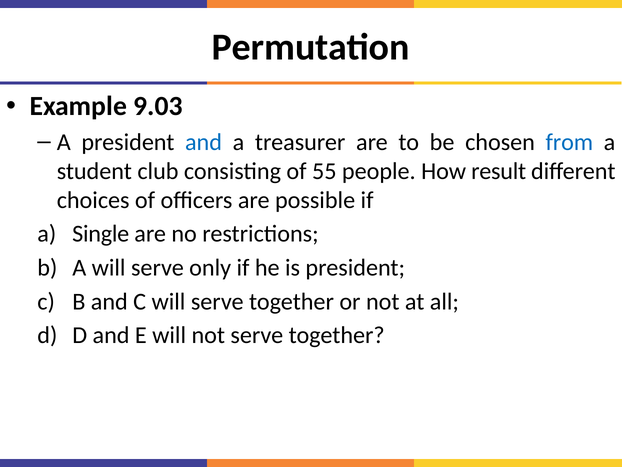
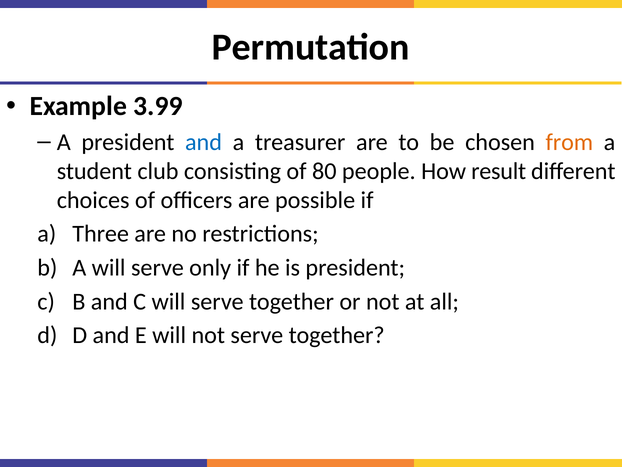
9.03: 9.03 -> 3.99 (158, 106)
from colour: blue -> orange (569, 142)
55: 55 -> 80 (324, 171)
Single: Single -> Three (101, 234)
